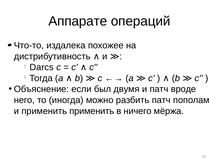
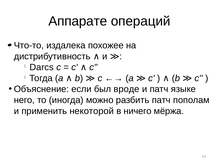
двумя: двумя -> вроде (127, 89)
вроде: вроде -> языке (183, 89)
применить применить: применить -> некоторой (92, 111)
